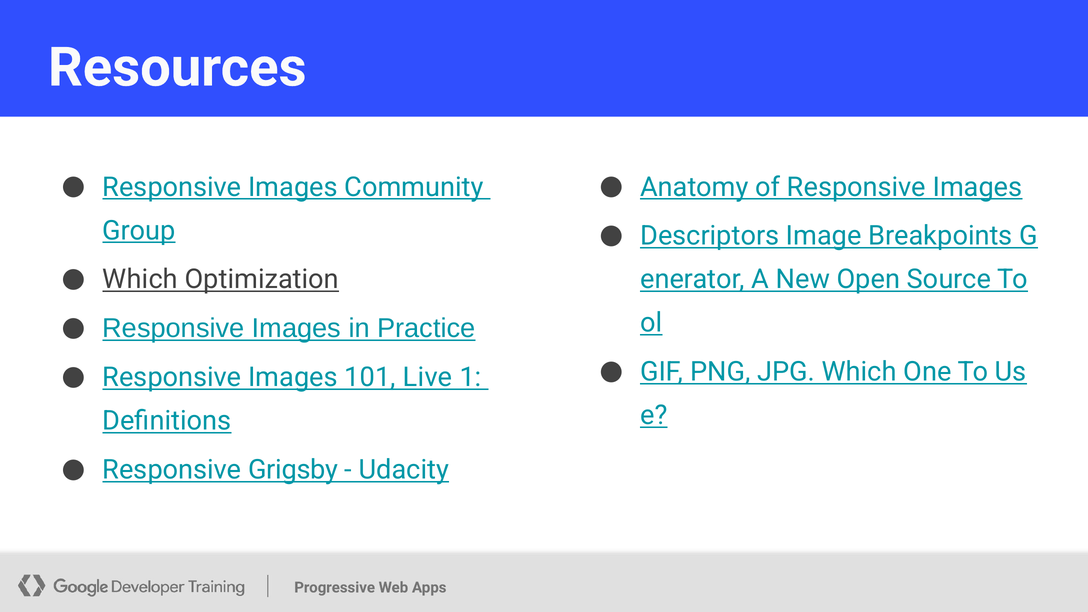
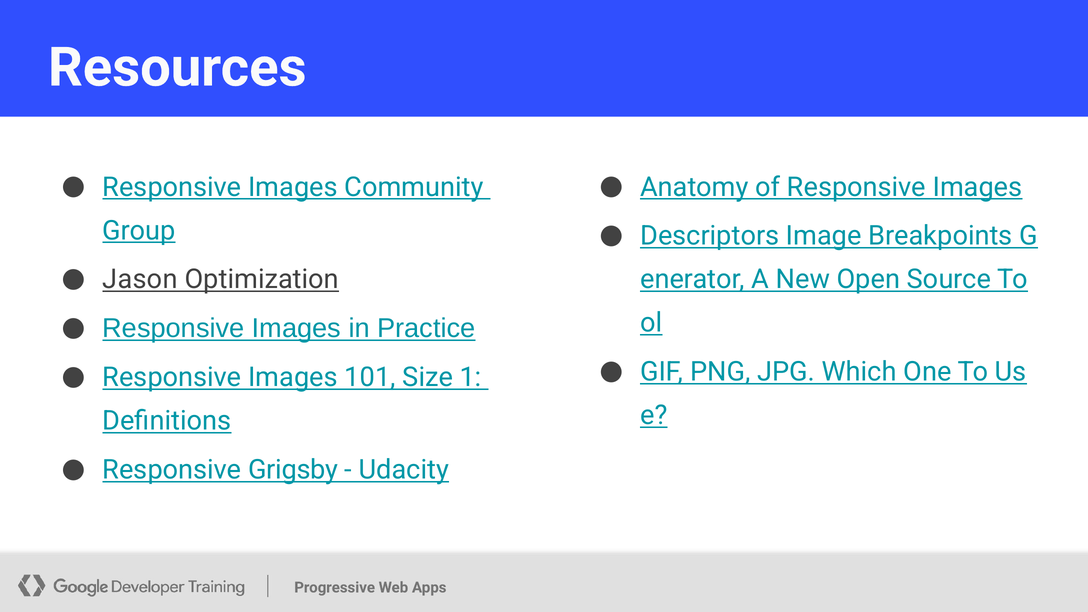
Which: Which -> Jason (140, 280)
Live: Live -> Size (428, 377)
